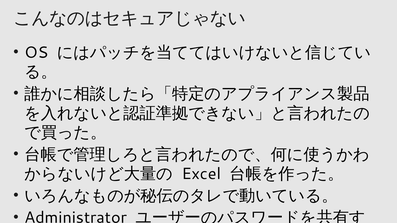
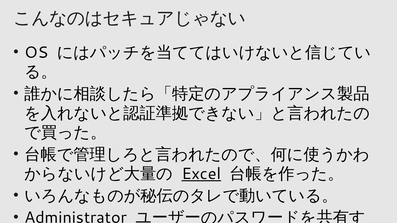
Excel underline: none -> present (201, 174)
